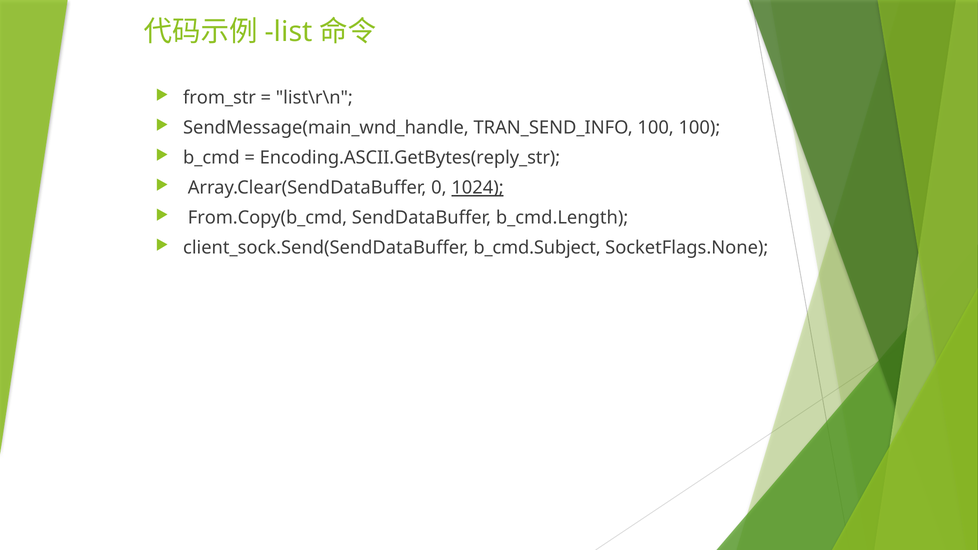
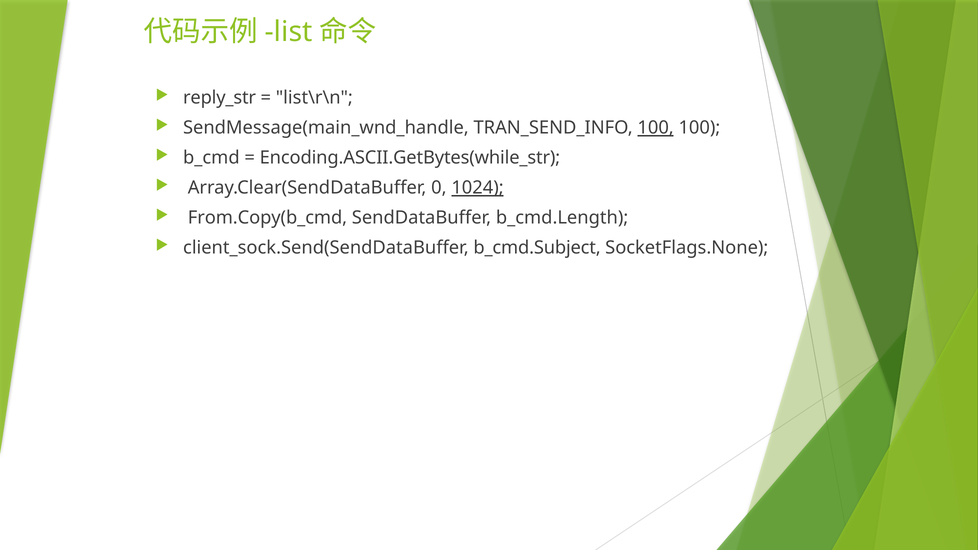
from_str: from_str -> reply_str (220, 98)
100 underline: none -> present (656, 128)
Encoding.ASCII.GetBytes(reply_str: Encoding.ASCII.GetBytes(reply_str -> Encoding.ASCII.GetBytes(while_str (410, 158)
